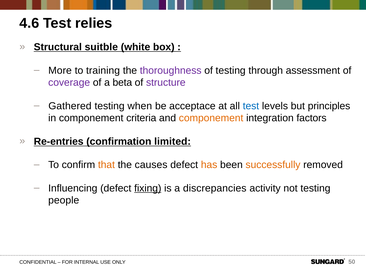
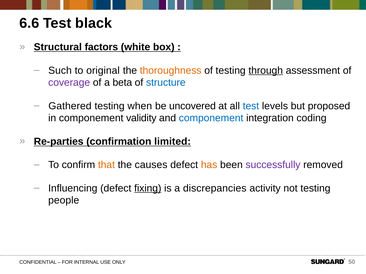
4.6: 4.6 -> 6.6 (29, 23)
relies: relies -> black (94, 23)
suitble: suitble -> factors (101, 47)
More: More -> Such (60, 71)
training: training -> original (103, 71)
thoroughness colour: purple -> orange (171, 71)
through underline: none -> present (266, 71)
structure colour: purple -> blue (166, 83)
acceptace: acceptace -> uncovered (192, 106)
principles: principles -> proposed (329, 106)
criteria: criteria -> validity (141, 118)
componement colour: orange -> blue (211, 118)
factors: factors -> coding (311, 118)
Re-entries: Re-entries -> Re-parties (59, 142)
successfully colour: orange -> purple (273, 165)
